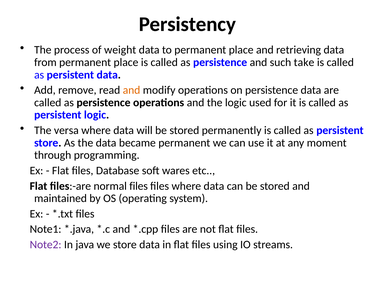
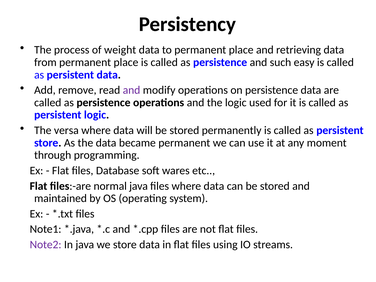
take: take -> easy (304, 62)
and colour: orange -> purple (132, 90)
normal files: files -> java (139, 186)
